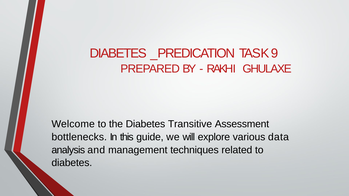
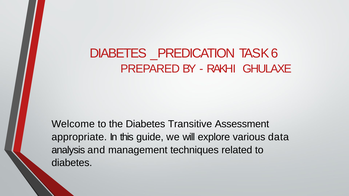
9: 9 -> 6 (274, 53)
bottlenecks: bottlenecks -> appropriate (79, 137)
